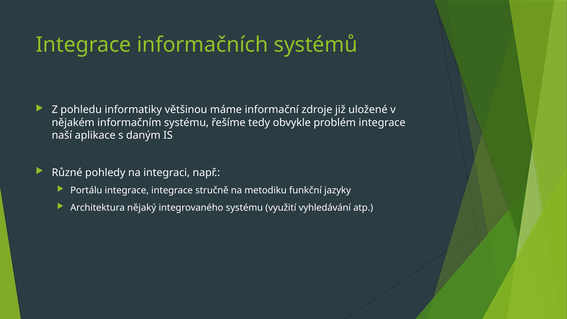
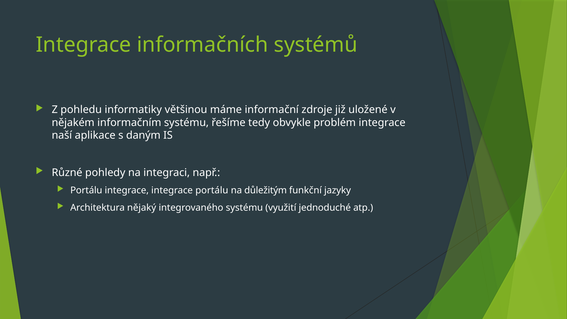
integrace stručně: stručně -> portálu (212, 190)
metodiku: metodiku -> důležitým (266, 190)
vyhledávání: vyhledávání -> jednoduché (325, 208)
